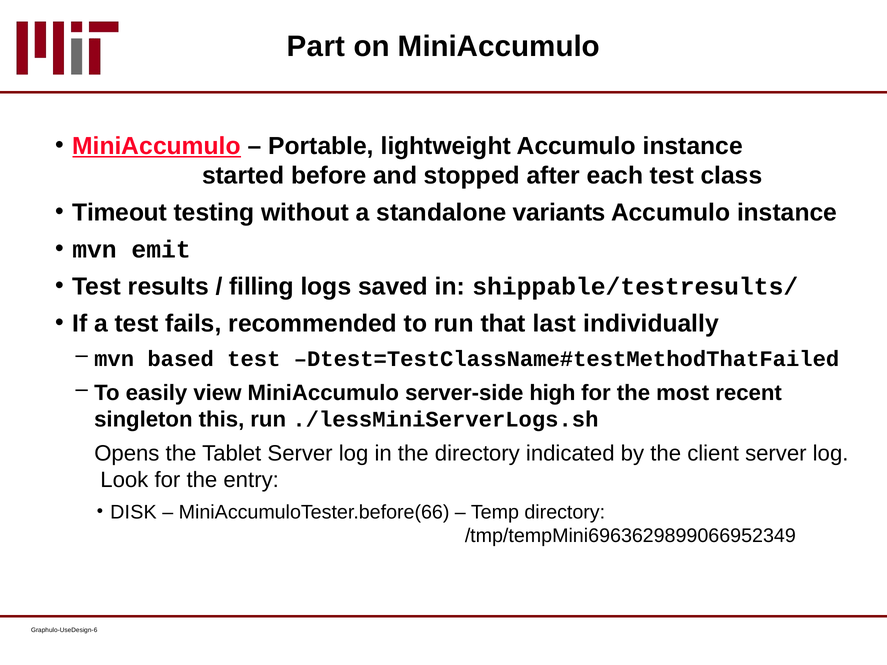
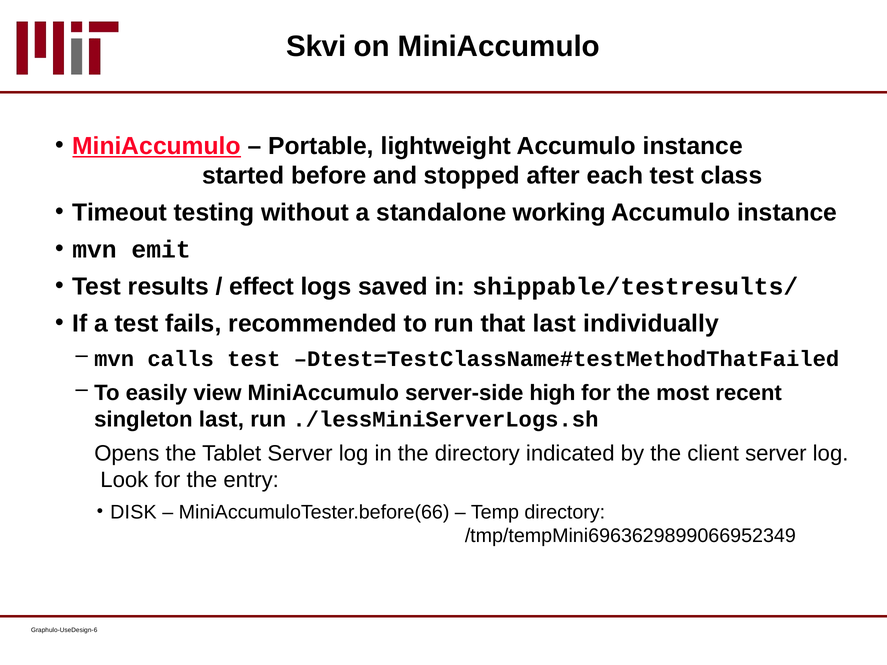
Part: Part -> Skvi (316, 46)
variants: variants -> working (559, 213)
filling: filling -> effect (262, 287)
based: based -> calls (181, 359)
singleton this: this -> last (221, 419)
